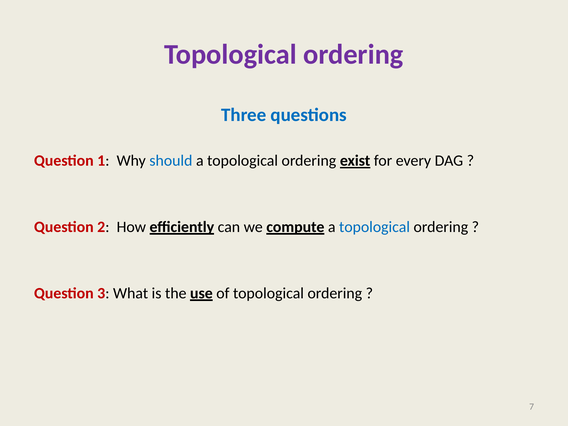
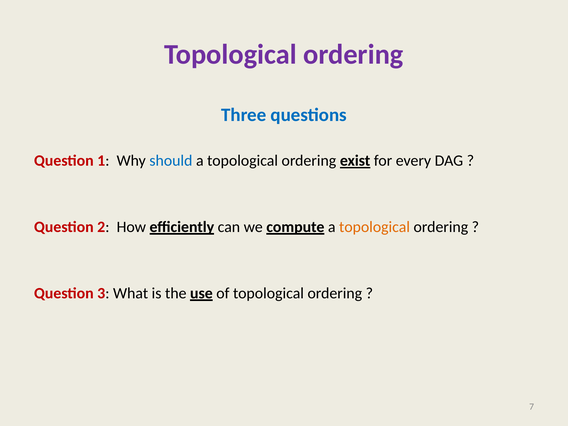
topological colour: blue -> orange (375, 227)
